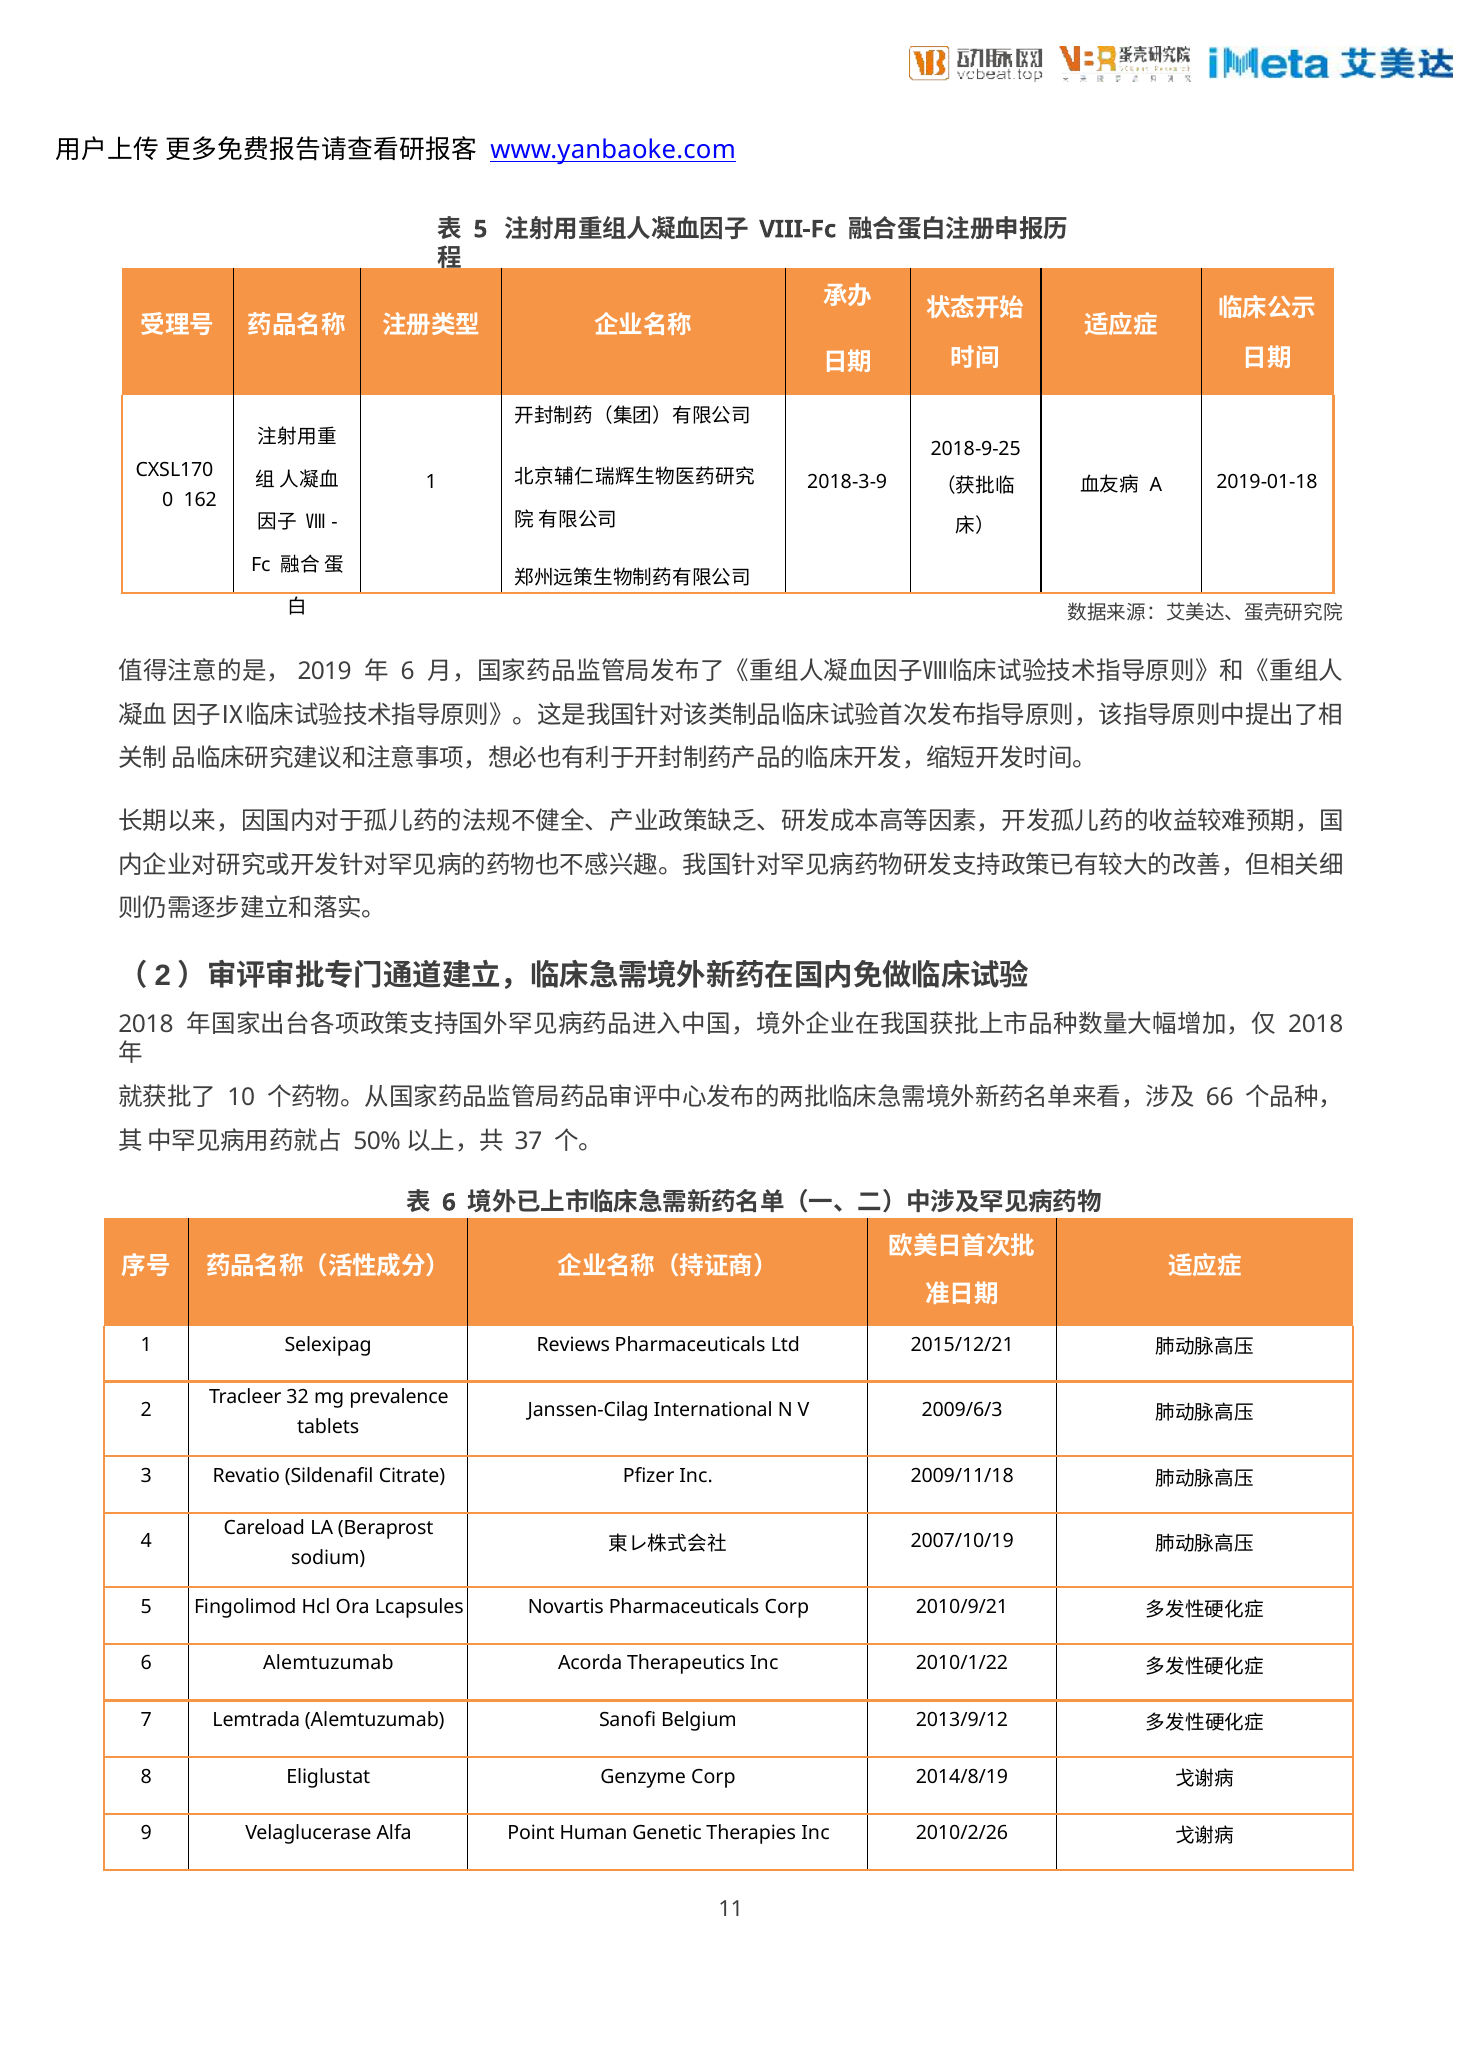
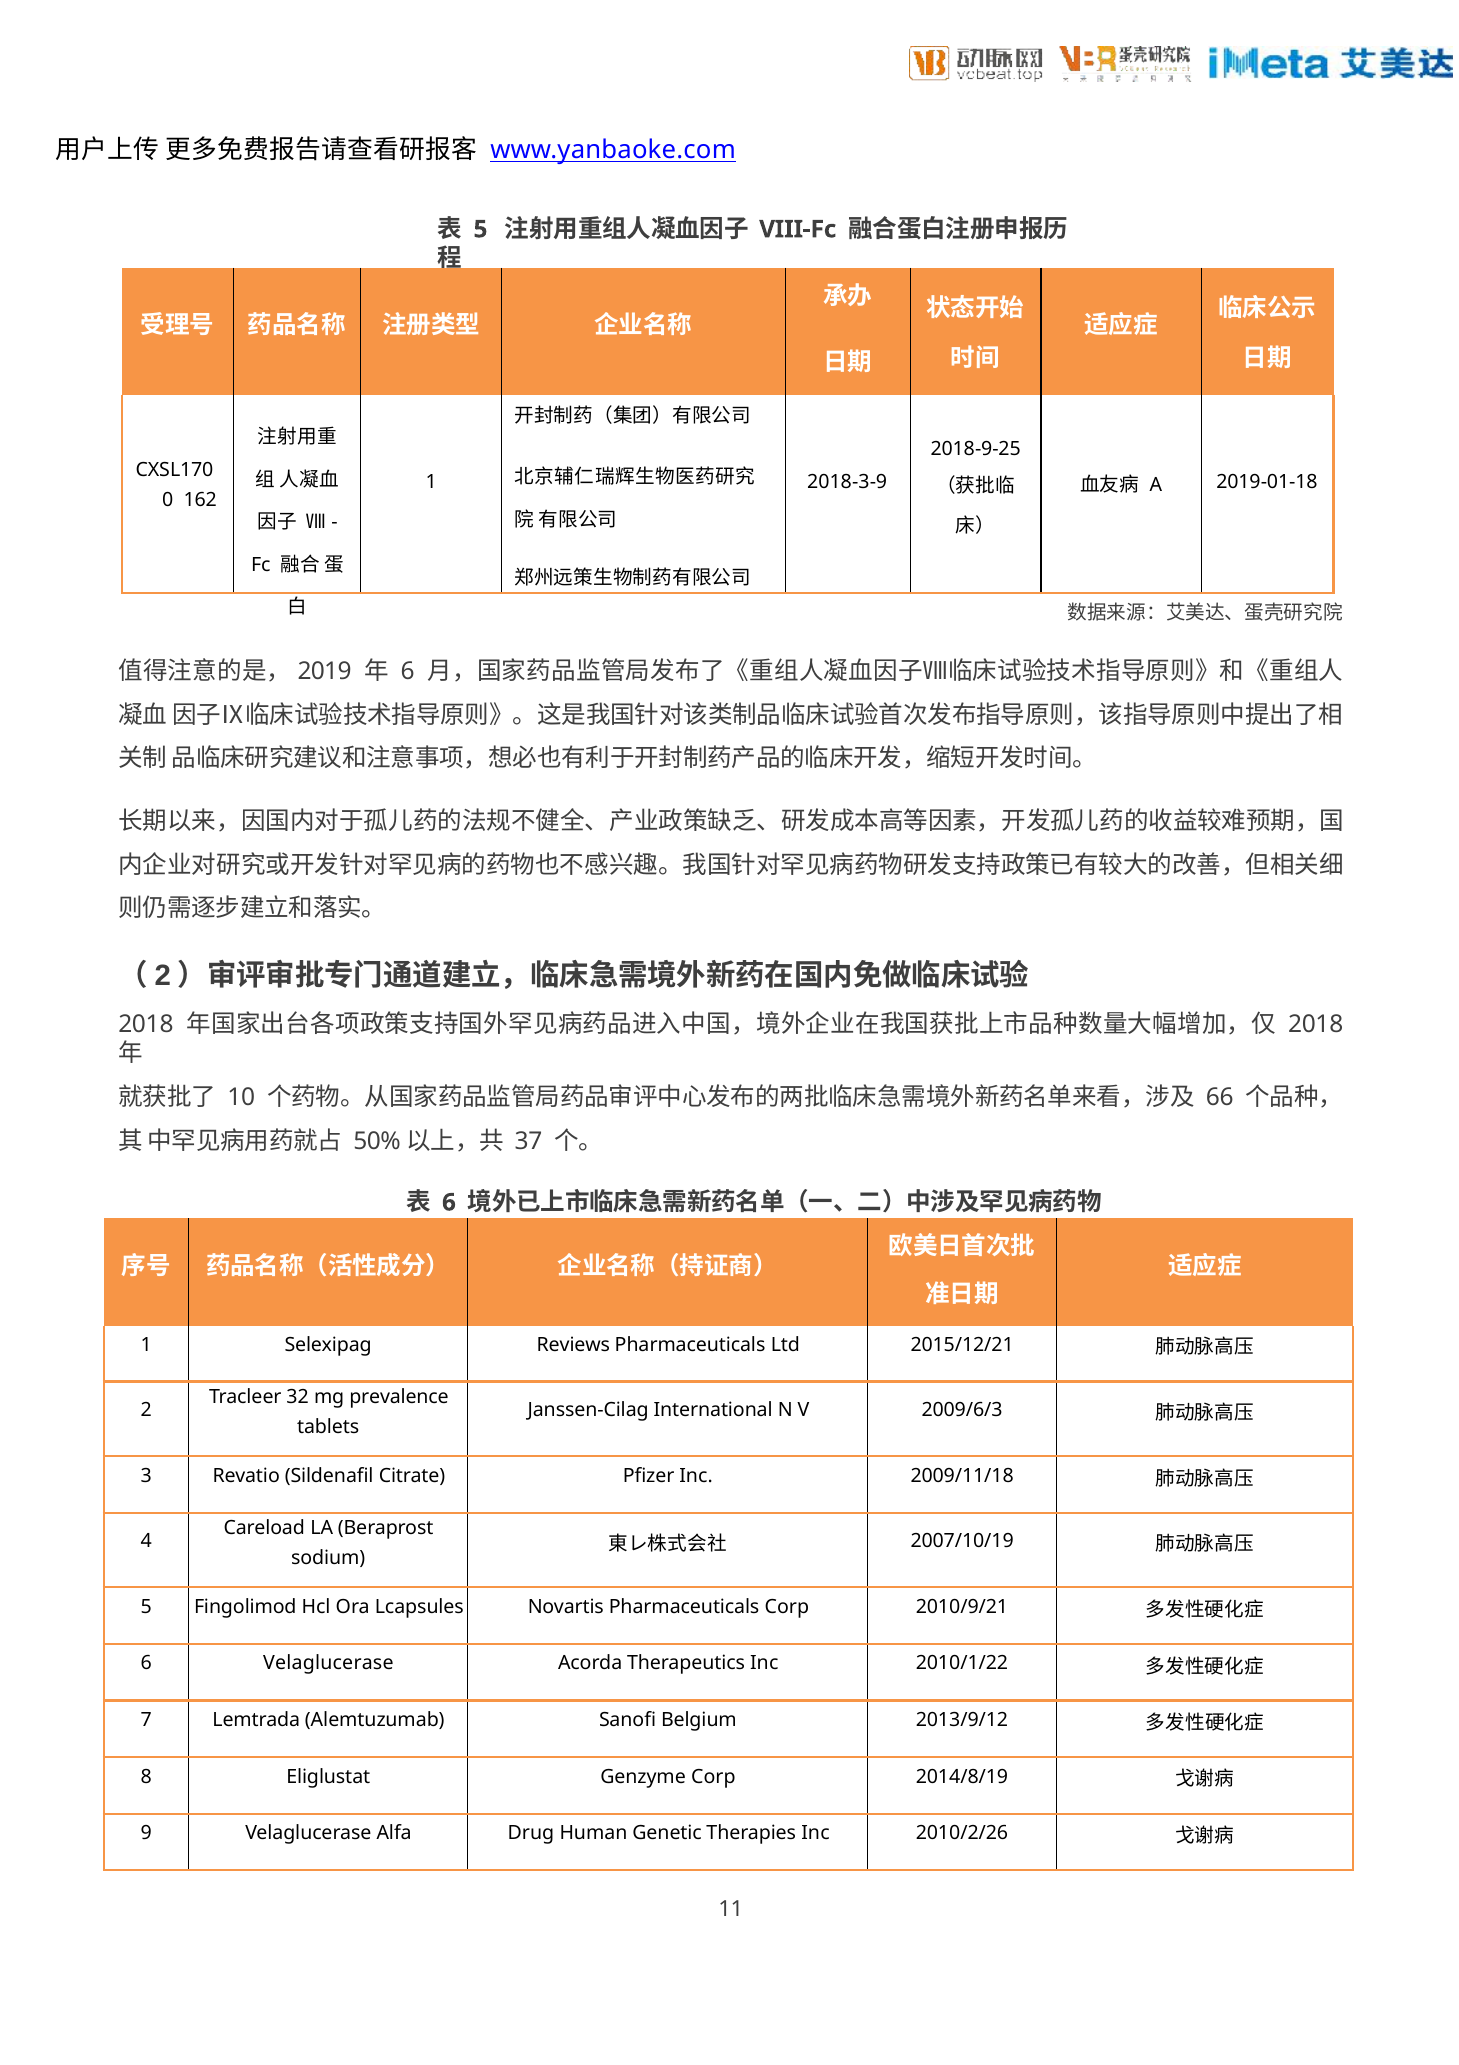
6 Alemtuzumab: Alemtuzumab -> Velaglucerase (328, 1663)
Point: Point -> Drug (531, 1833)
